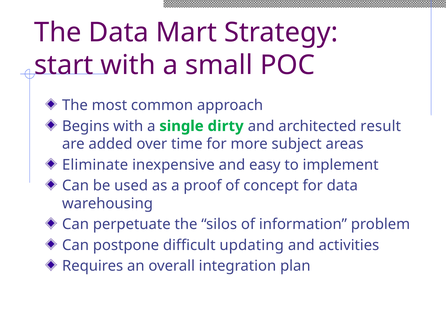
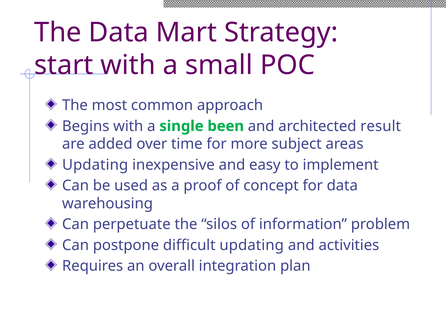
dirty: dirty -> been (226, 126)
Eliminate: Eliminate -> Updating (95, 165)
